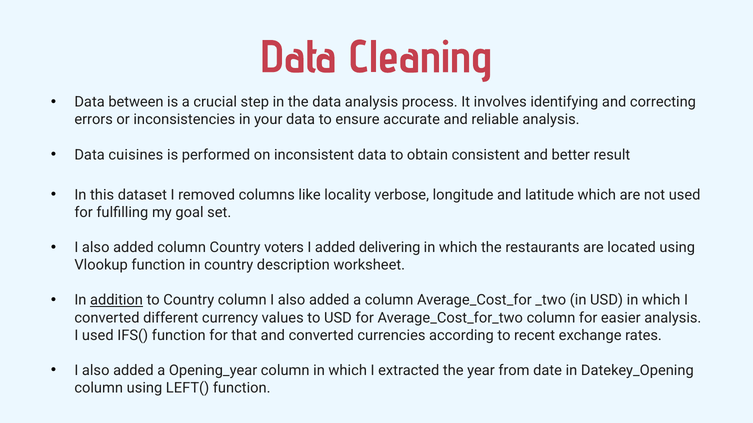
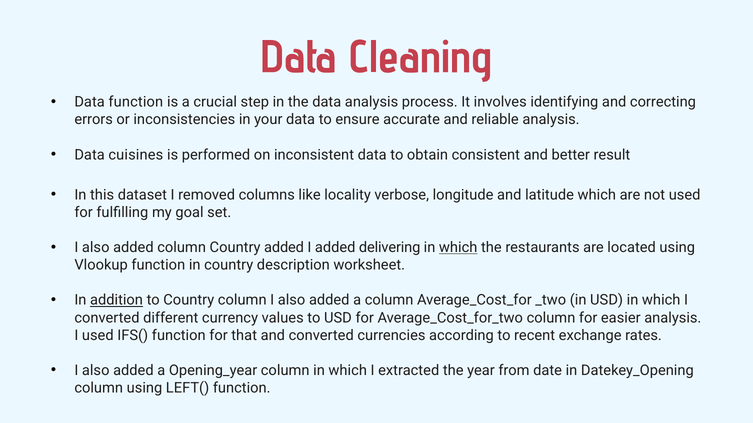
Data between: between -> function (136, 102)
Country voters: voters -> added (284, 248)
which underline: none -> present (458, 248)
